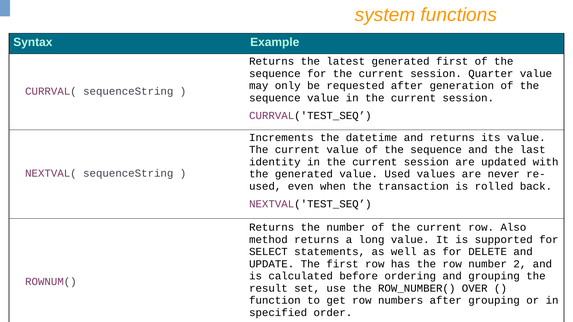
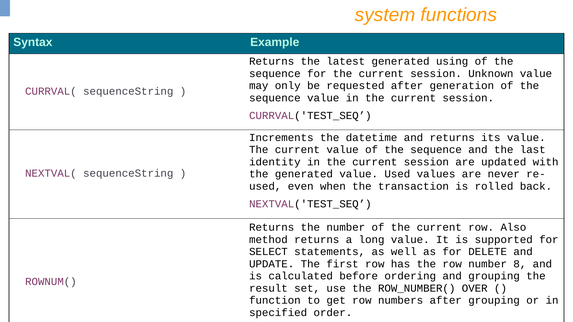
generated first: first -> using (452, 61)
Quarter: Quarter -> Unknown (491, 74)
2: 2 -> 8 (520, 264)
